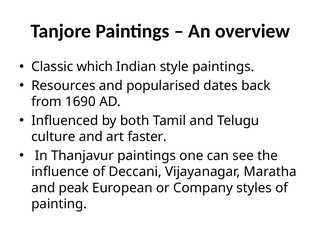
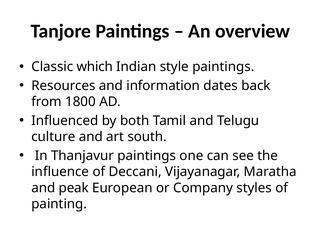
popularised: popularised -> information (163, 86)
1690: 1690 -> 1800 (80, 102)
faster: faster -> south (147, 137)
